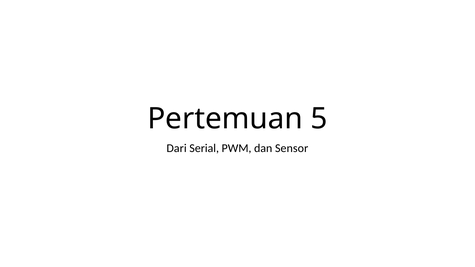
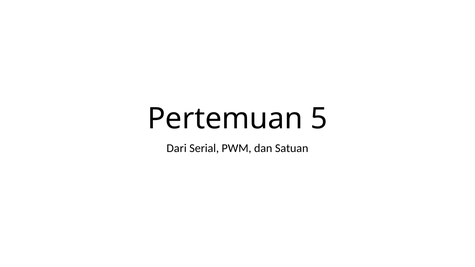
Sensor: Sensor -> Satuan (292, 148)
